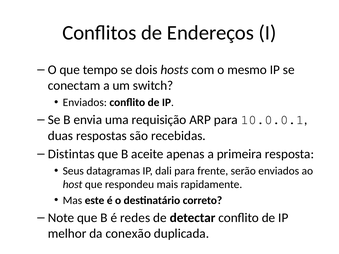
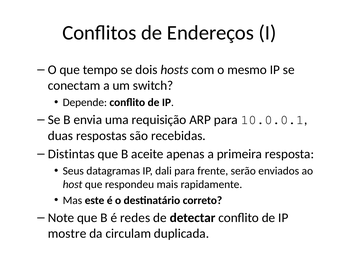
Enviados: Enviados -> Depende (85, 103)
melhor: melhor -> mostre (67, 234)
conexão: conexão -> circulam (128, 234)
